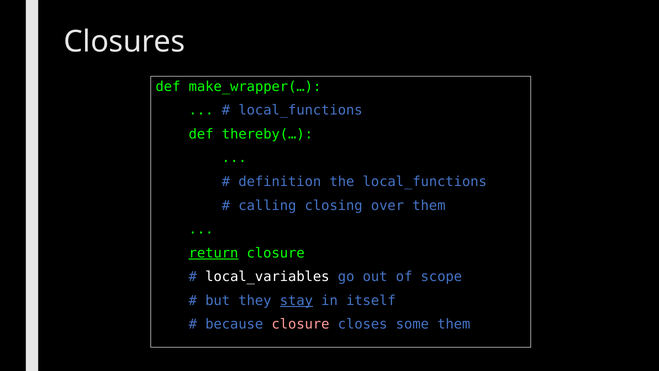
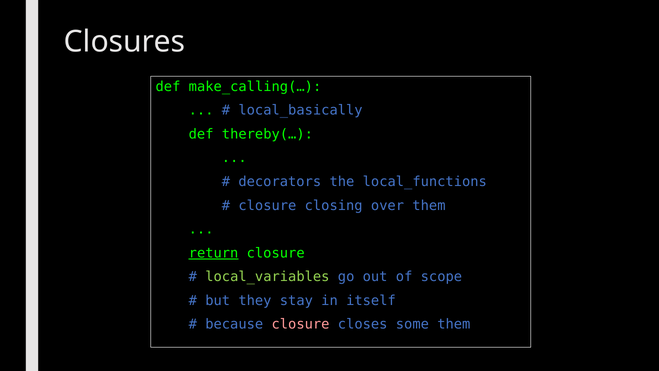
make_wrapper(…: make_wrapper(… -> make_calling(… (255, 87)
local_functions: local_functions -> local_basically (301, 110)
definition: definition -> decorators (280, 182)
calling: calling -> closure (267, 205)
local_variables colour: white -> light green (267, 277)
stay underline: present -> none (296, 300)
